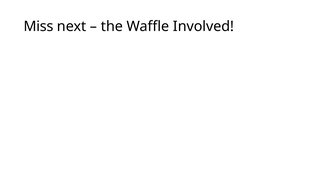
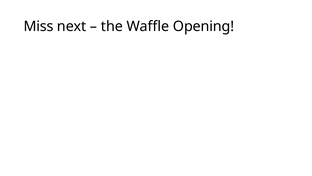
Involved: Involved -> Opening (204, 26)
